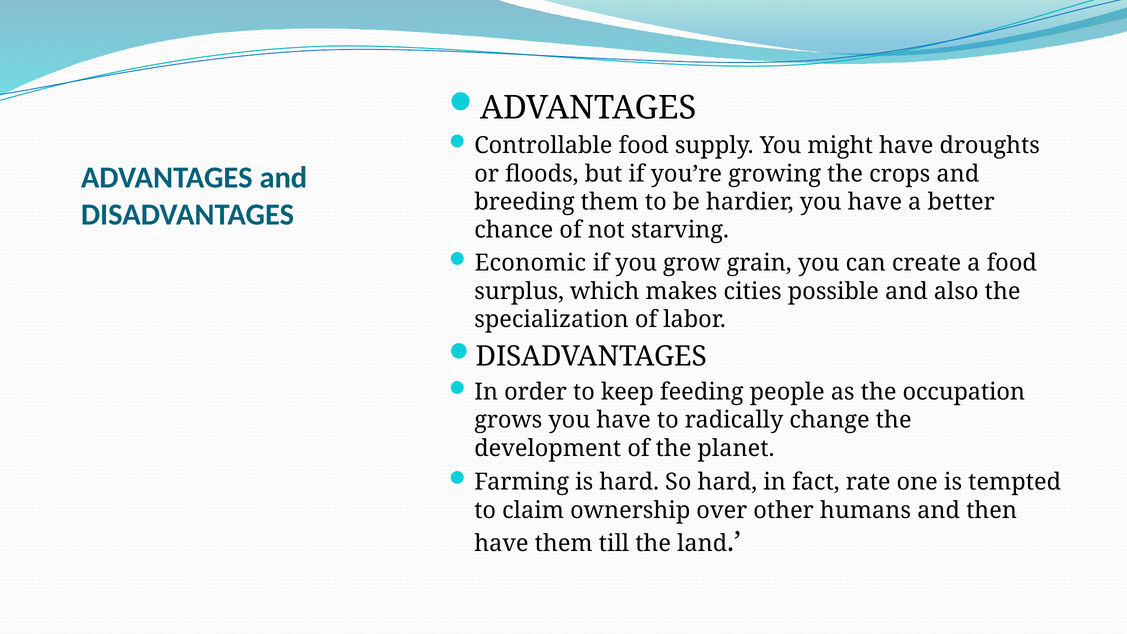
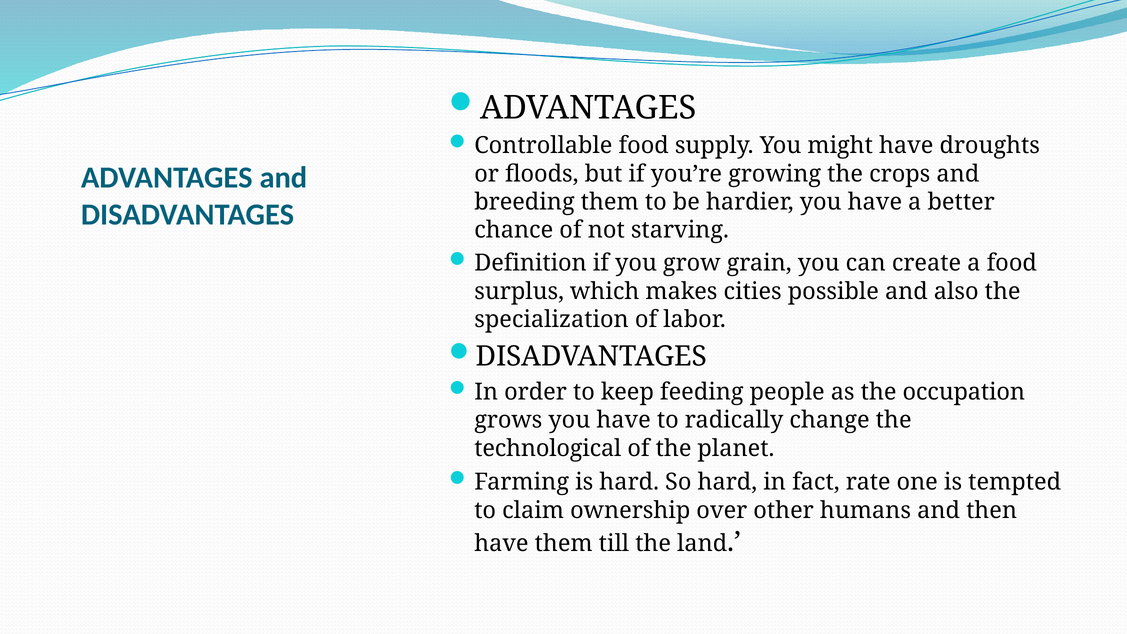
Economic: Economic -> Definition (531, 263)
development: development -> technological (548, 448)
